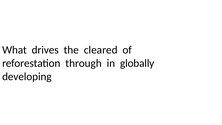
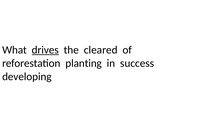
drives underline: none -> present (45, 50)
through: through -> planting (84, 63)
globally: globally -> success (137, 63)
